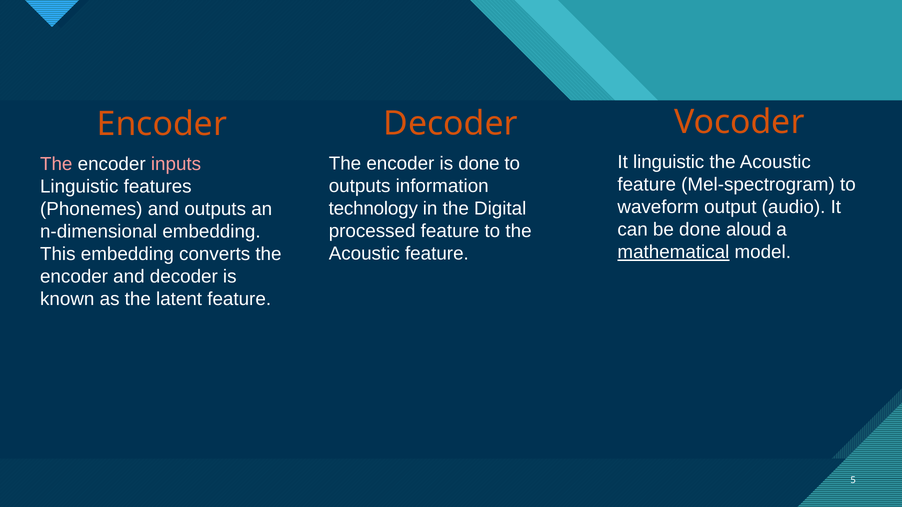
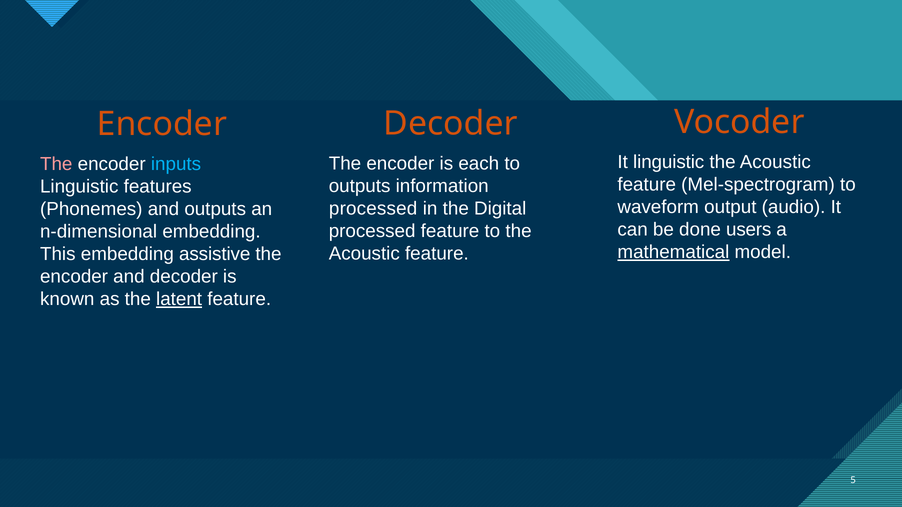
is done: done -> each (479, 163)
inputs colour: pink -> light blue (176, 164)
technology: technology -> processed (373, 209)
aloud: aloud -> users (749, 230)
converts: converts -> assistive (215, 254)
latent underline: none -> present (179, 299)
